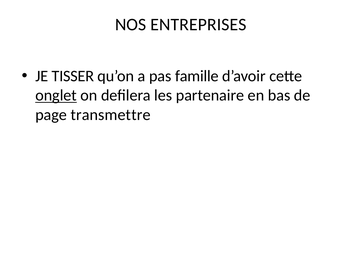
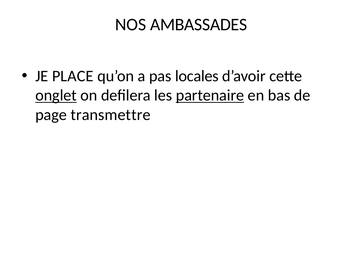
ENTREPRISES: ENTREPRISES -> AMBASSADES (199, 24)
TISSER: TISSER -> PLACE (73, 76)
famille: famille -> locales (197, 76)
partenaire underline: none -> present (210, 95)
